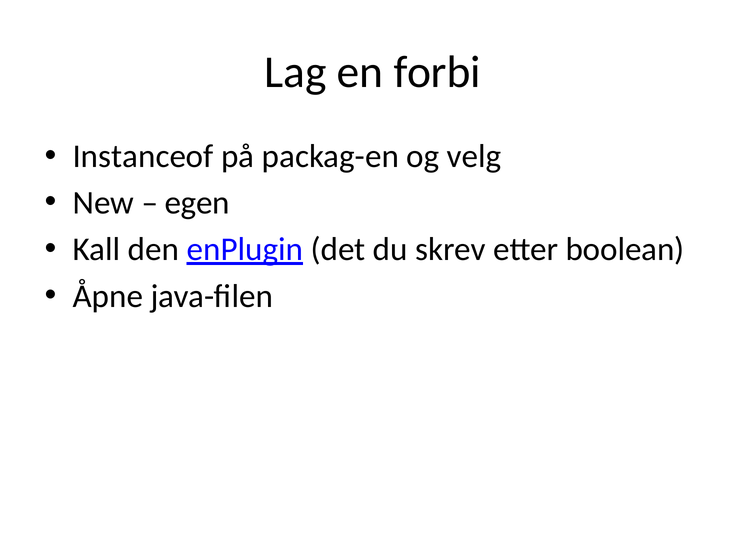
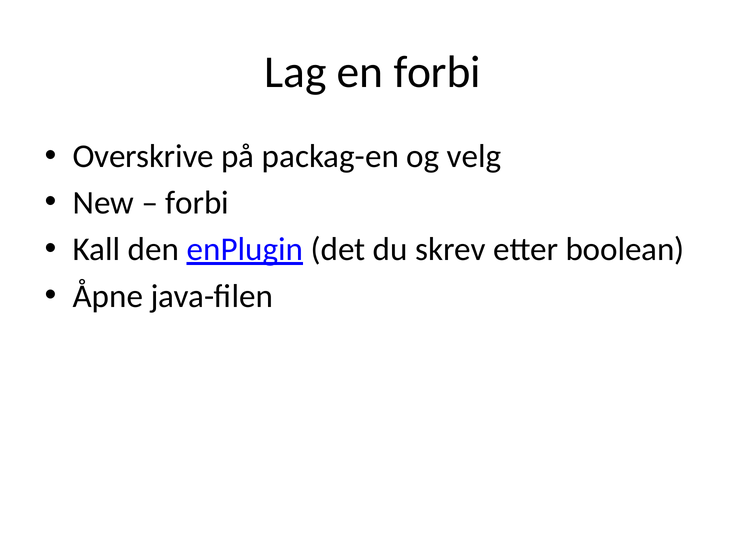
Instanceof: Instanceof -> Overskrive (143, 156)
egen: egen -> forbi (197, 203)
